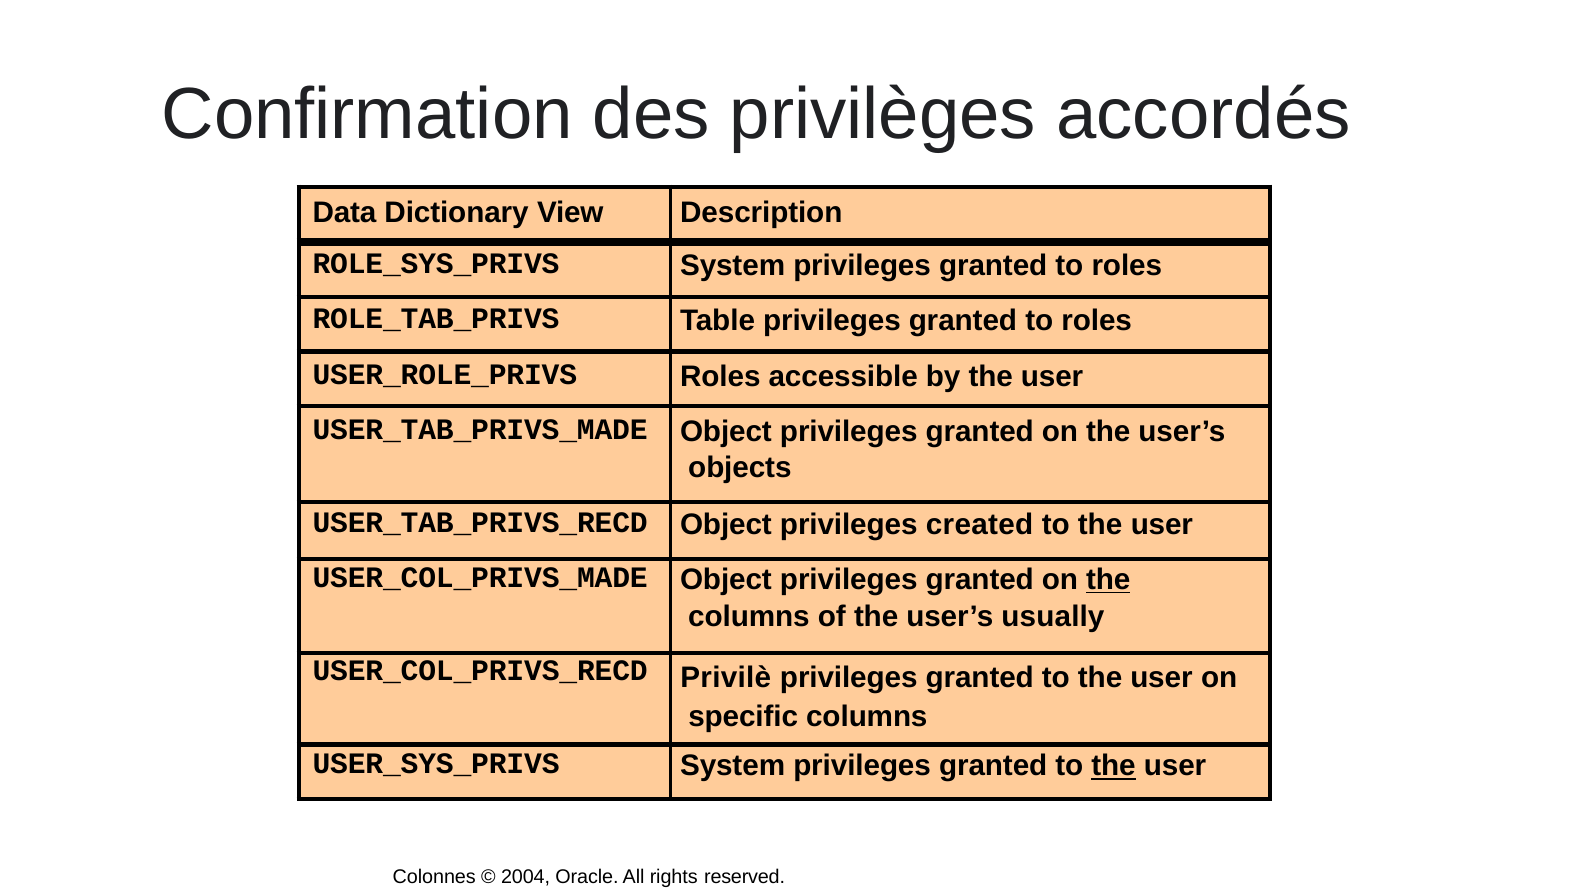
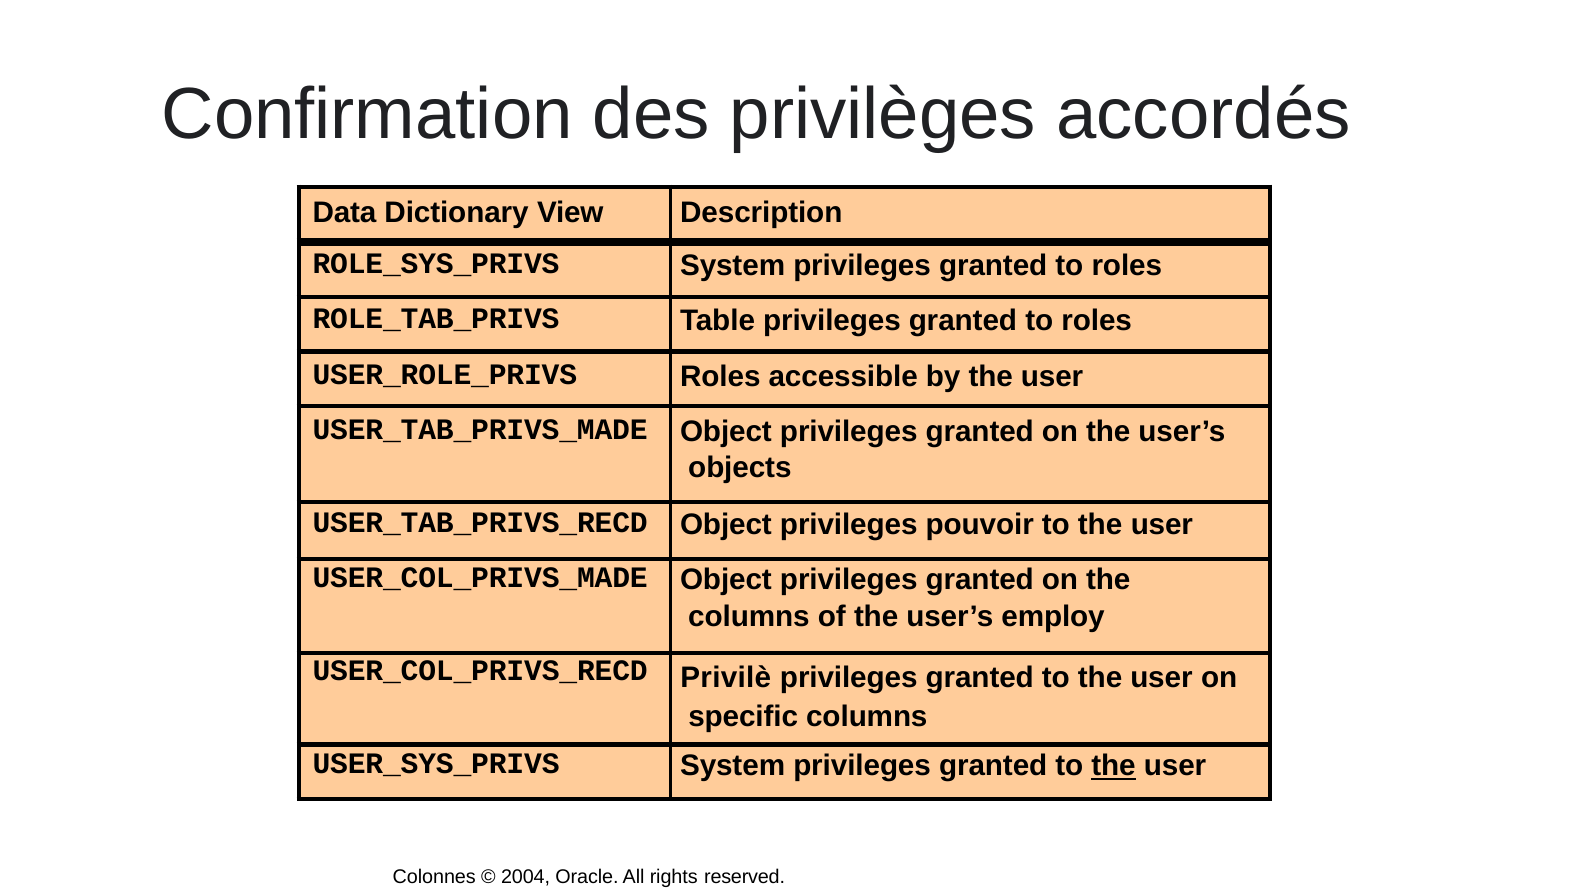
created: created -> pouvoir (980, 525)
the underline: present -> none (1108, 580)
usually: usually -> employ (1053, 617)
